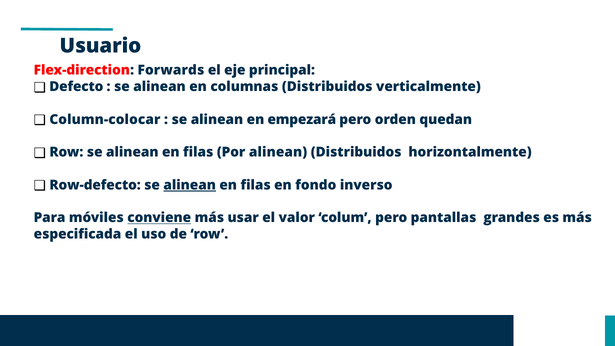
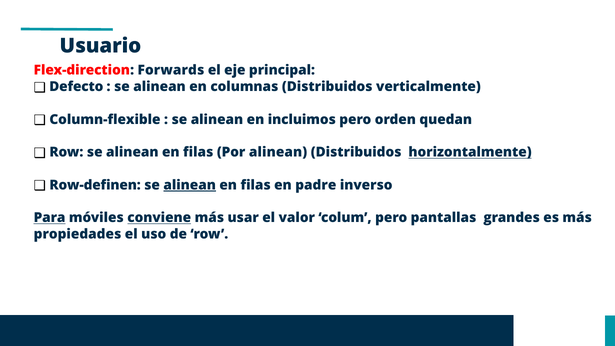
Column-colocar: Column-colocar -> Column-flexible (105, 120)
empezará: empezará -> incluimos (302, 120)
horizontalmente underline: none -> present (470, 152)
Row-defecto: Row-defecto -> Row-definen (95, 185)
fondo: fondo -> padre (316, 185)
Para underline: none -> present (50, 218)
especificada: especificada -> propiedades (78, 234)
